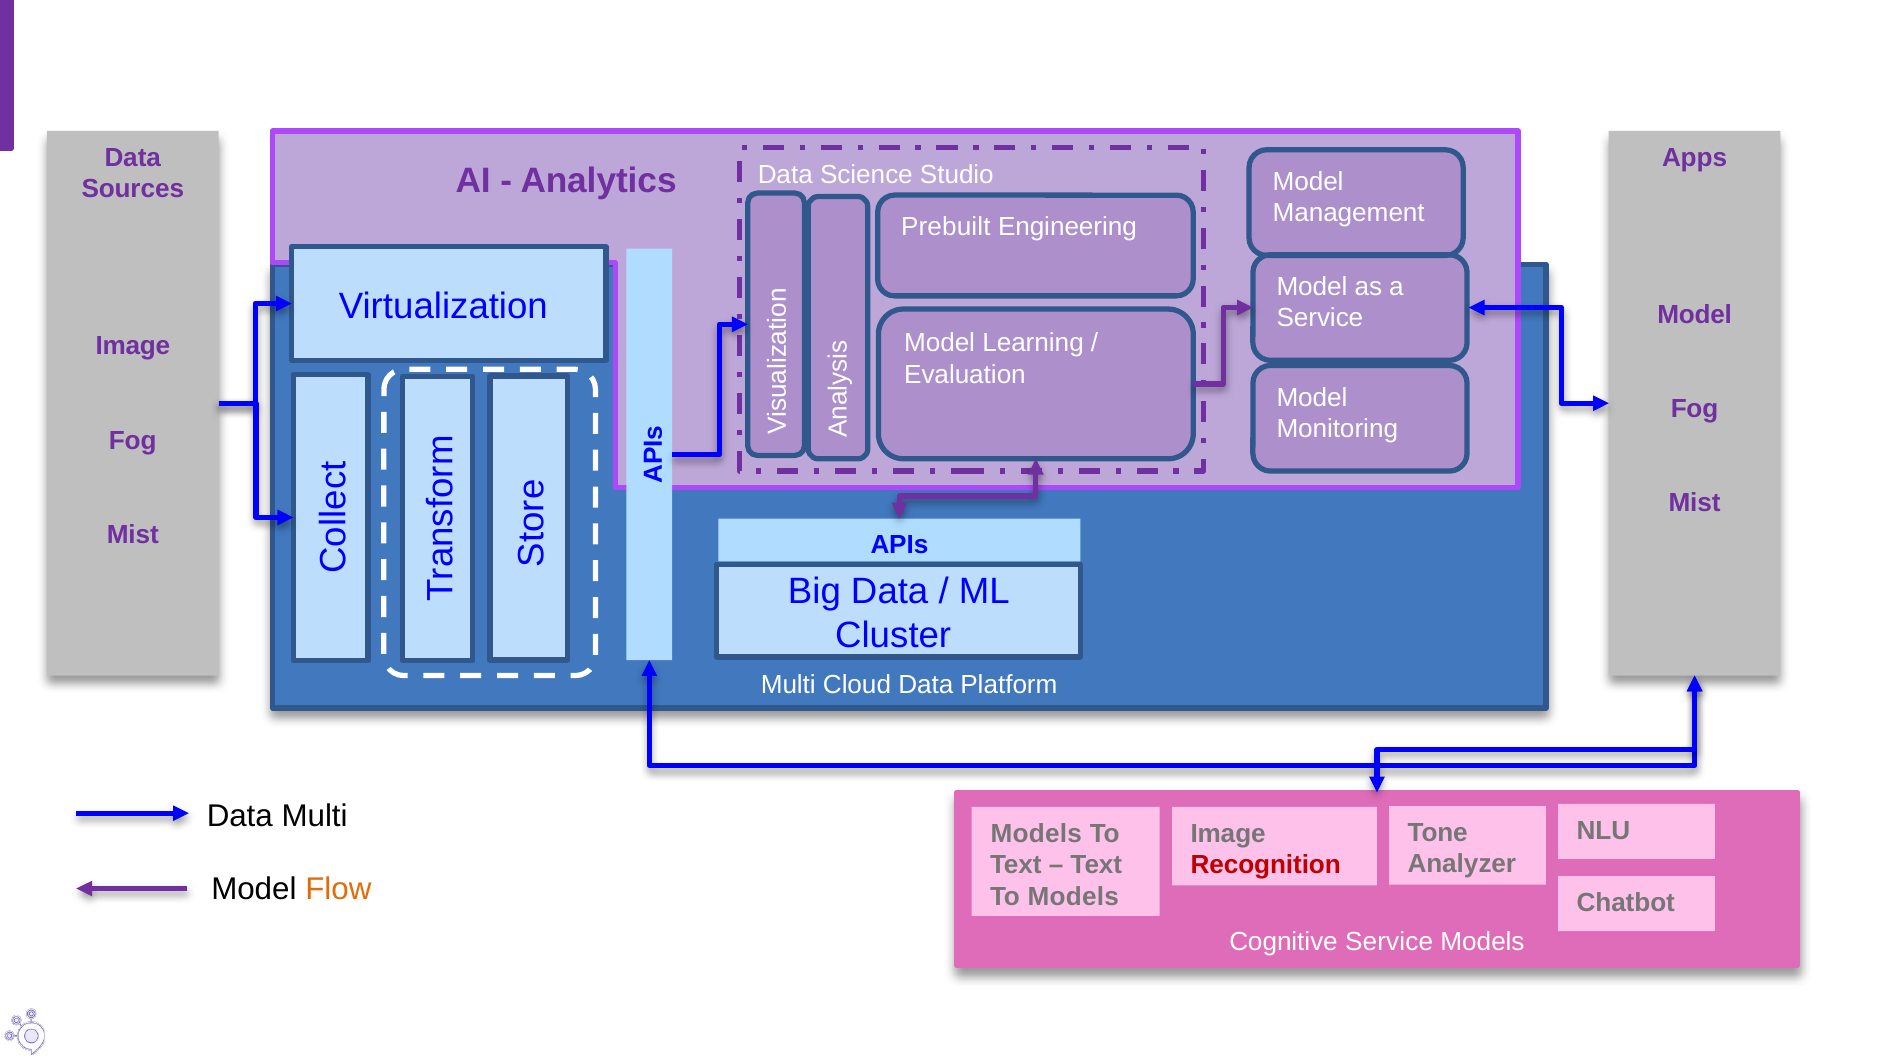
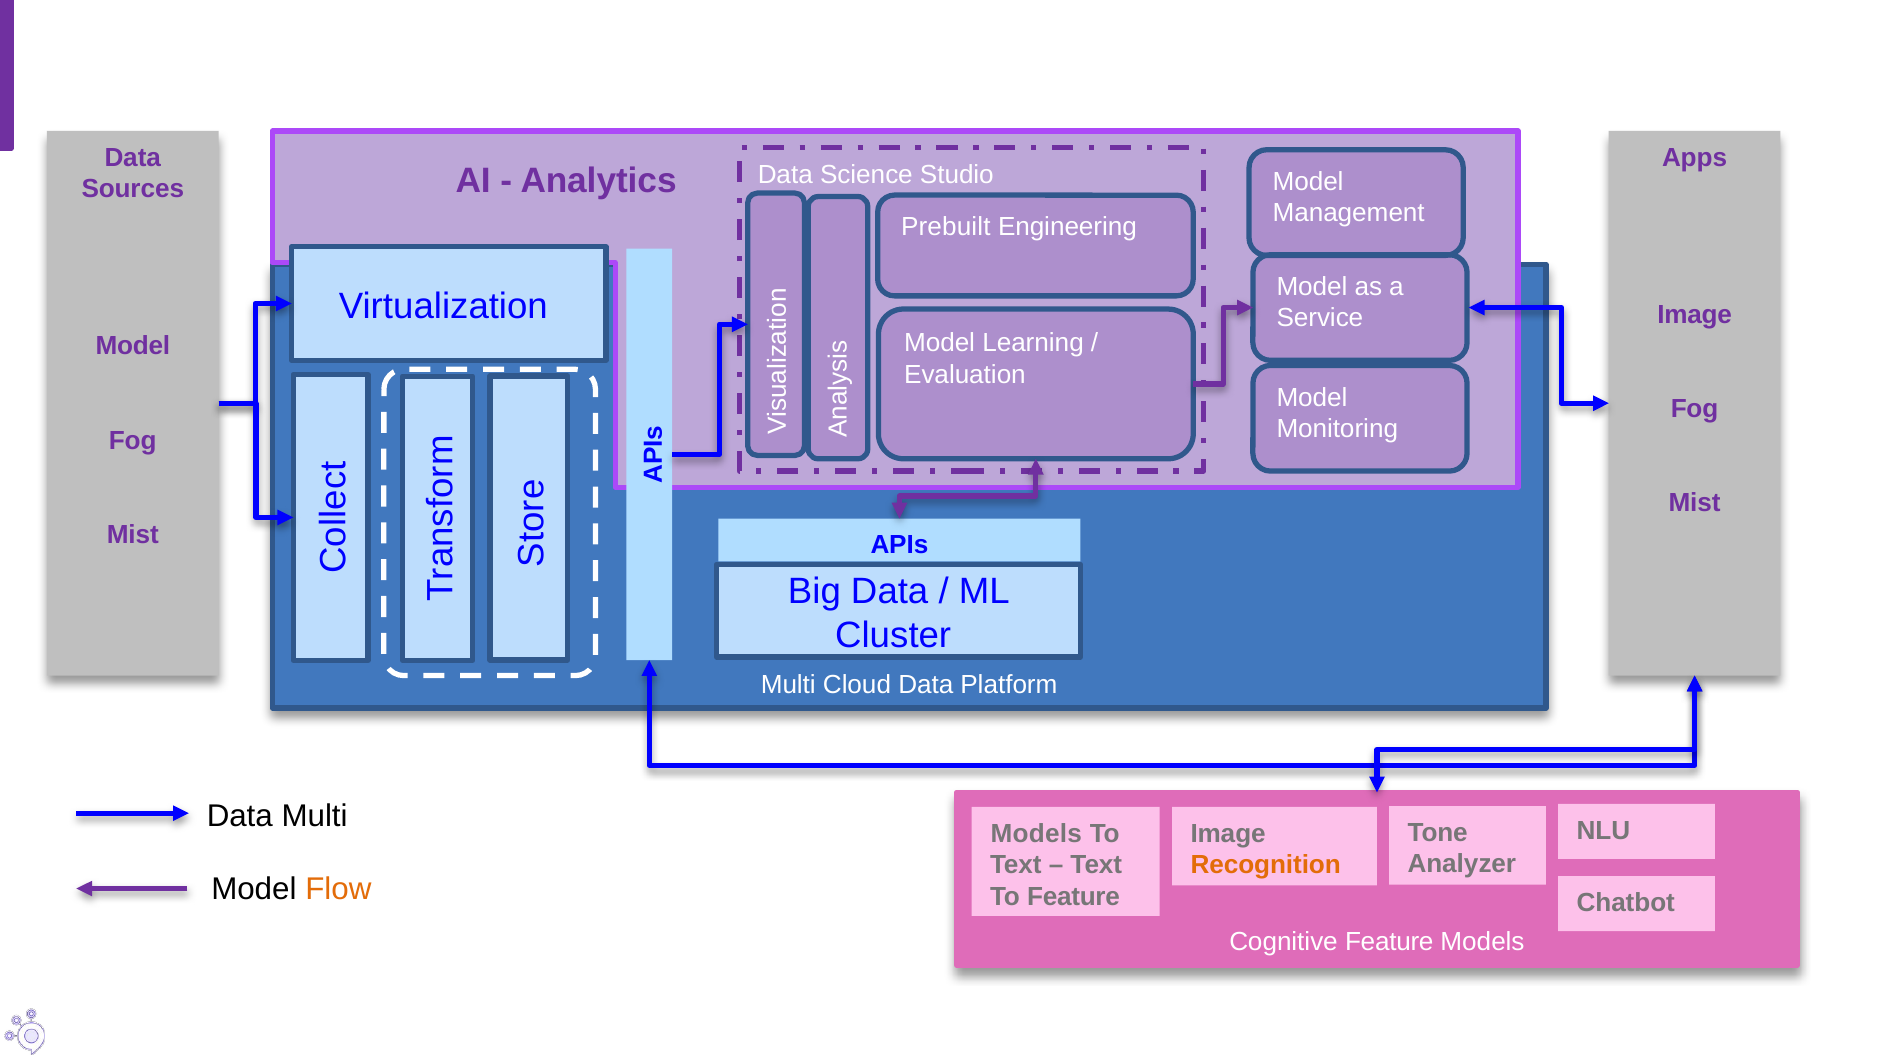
Model: Model -> Image (1695, 315)
Image: Image -> Model (133, 346)
Recognition colour: red -> orange (1266, 865)
To Models: Models -> Feature (1073, 896)
Cognitive Service: Service -> Feature (1389, 941)
